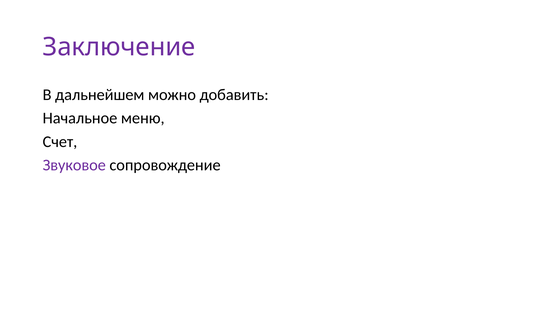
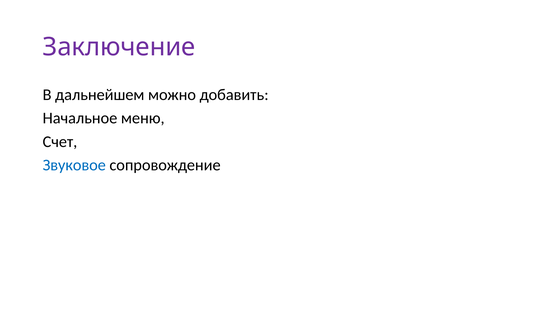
Звуковое colour: purple -> blue (74, 165)
